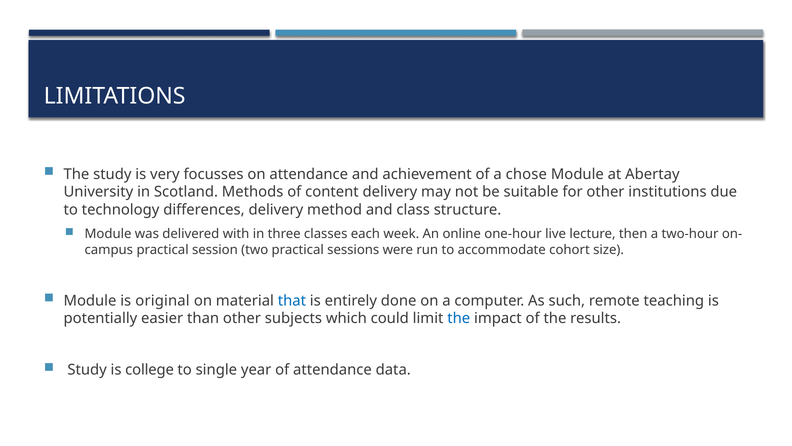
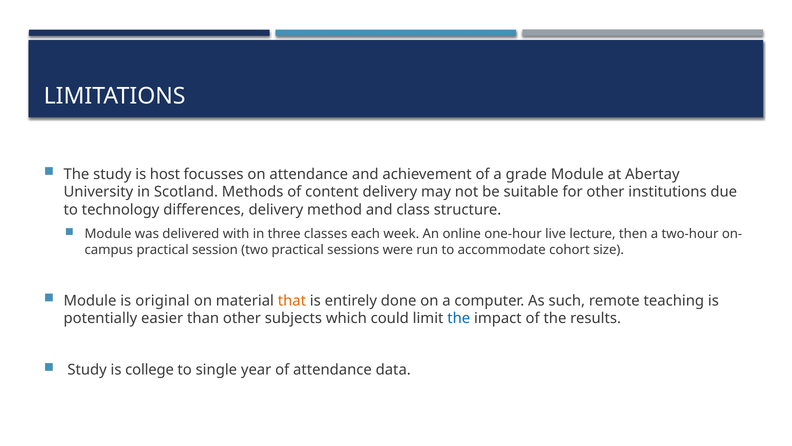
very: very -> host (165, 174)
chose: chose -> grade (526, 174)
that colour: blue -> orange (292, 300)
